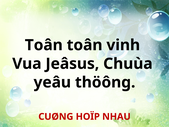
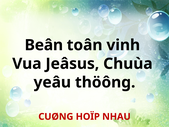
Toân: Toân -> Beân (44, 45)
